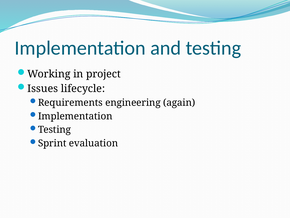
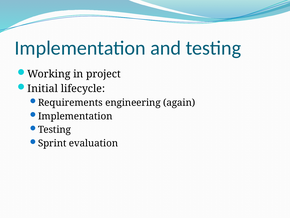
Issues: Issues -> Initial (43, 88)
